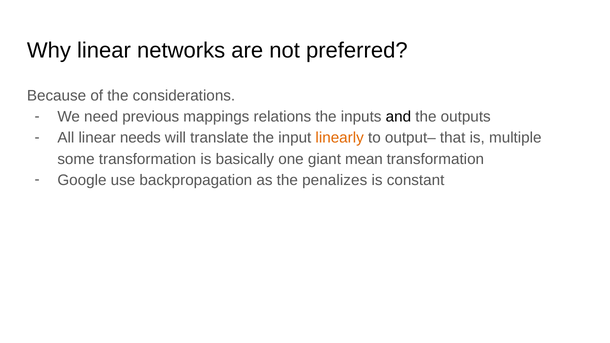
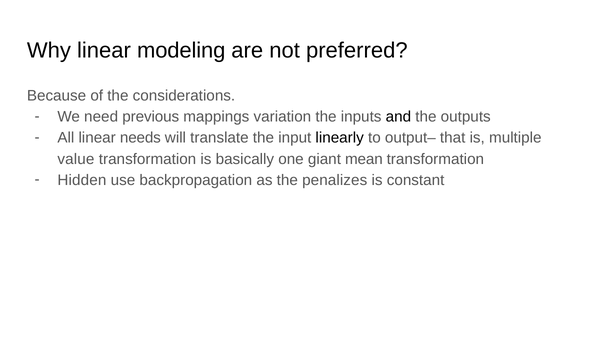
networks: networks -> modeling (181, 51)
relations: relations -> variation (282, 117)
linearly colour: orange -> black (340, 138)
some: some -> value (76, 159)
Google: Google -> Hidden (82, 180)
